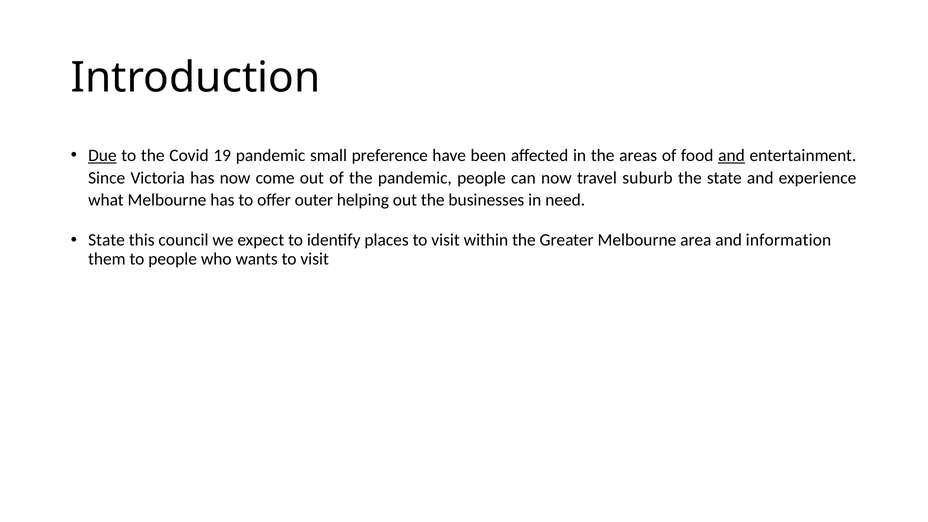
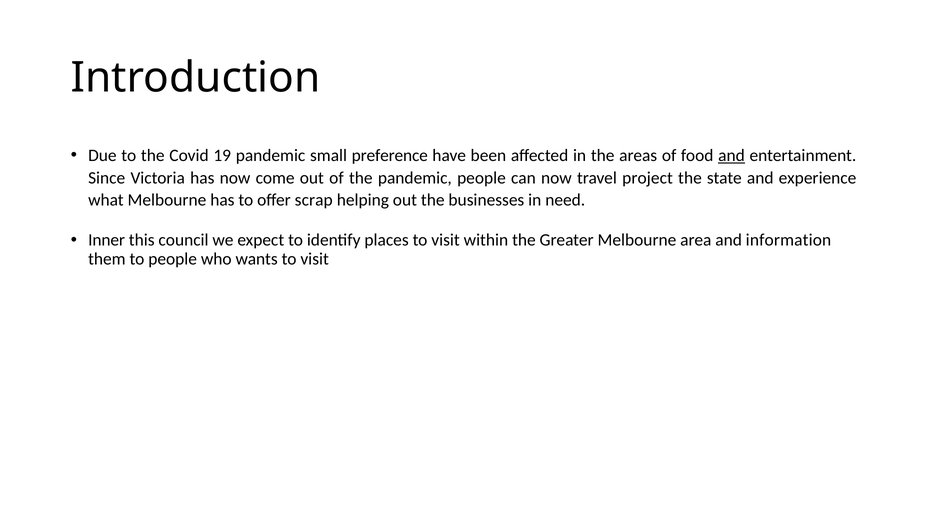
Due underline: present -> none (102, 156)
suburb: suburb -> project (648, 178)
outer: outer -> scrap (314, 200)
State: State -> Inner (107, 240)
